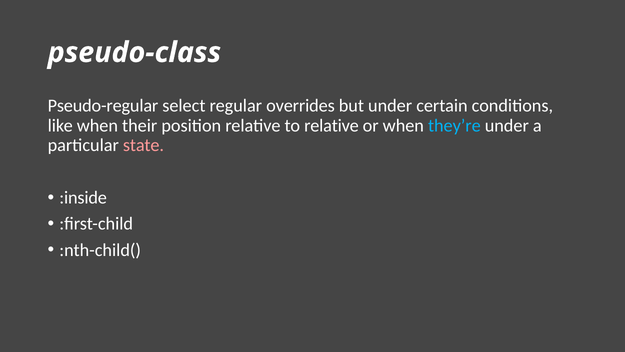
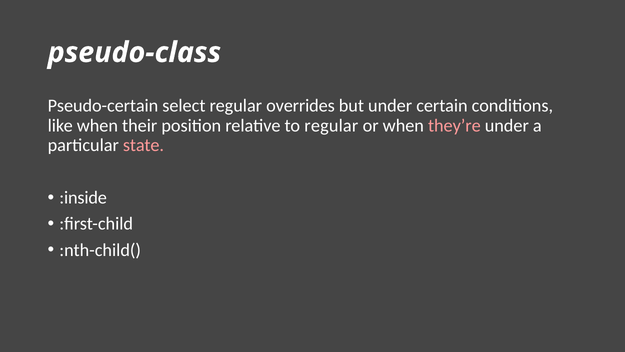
Pseudo-regular: Pseudo-regular -> Pseudo-certain (103, 106)
to relative: relative -> regular (331, 125)
they’re colour: light blue -> pink (454, 125)
